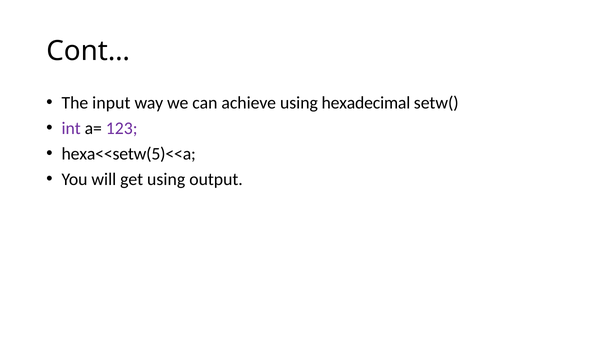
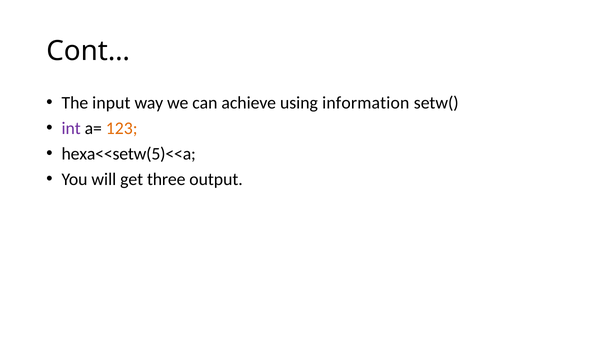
hexadecimal: hexadecimal -> information (366, 103)
123 colour: purple -> orange (122, 128)
get using: using -> three (166, 179)
